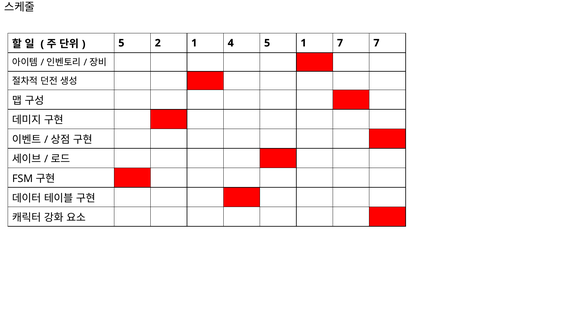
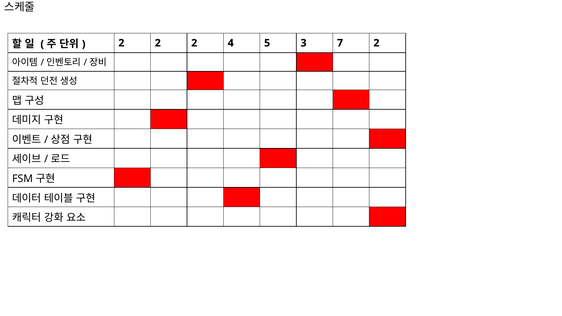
5: 5 -> 2 (121, 43)
1: 1 -> 2 (194, 43)
5 1: 1 -> 3 (304, 43)
7 7: 7 -> 2 (376, 43)
